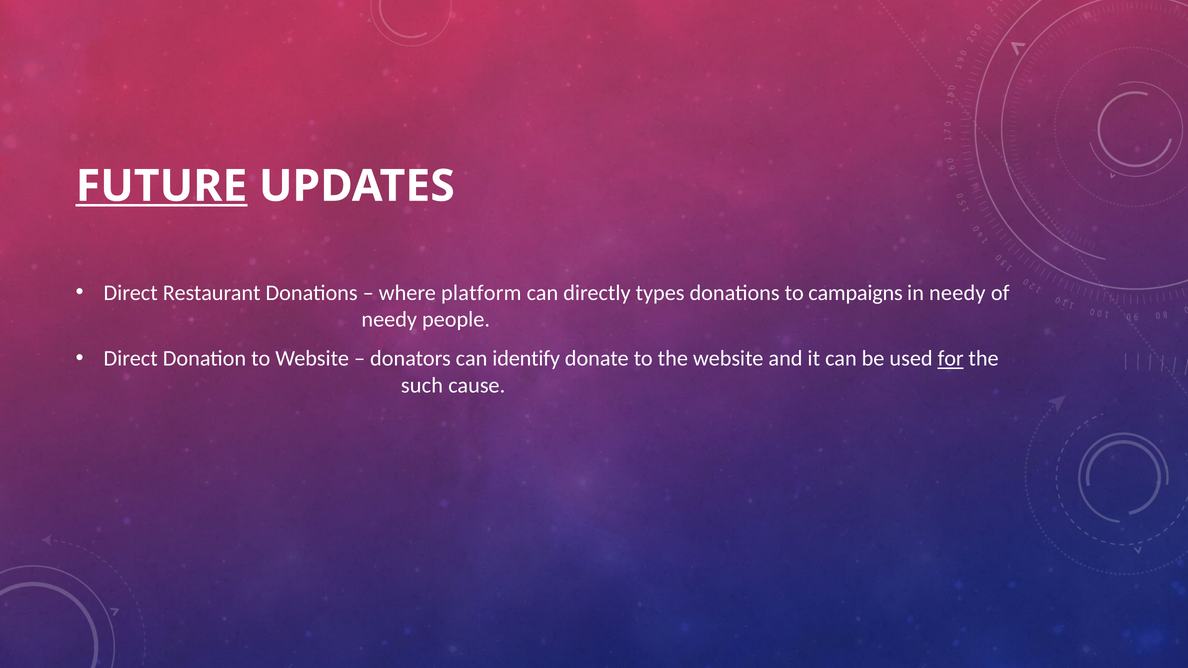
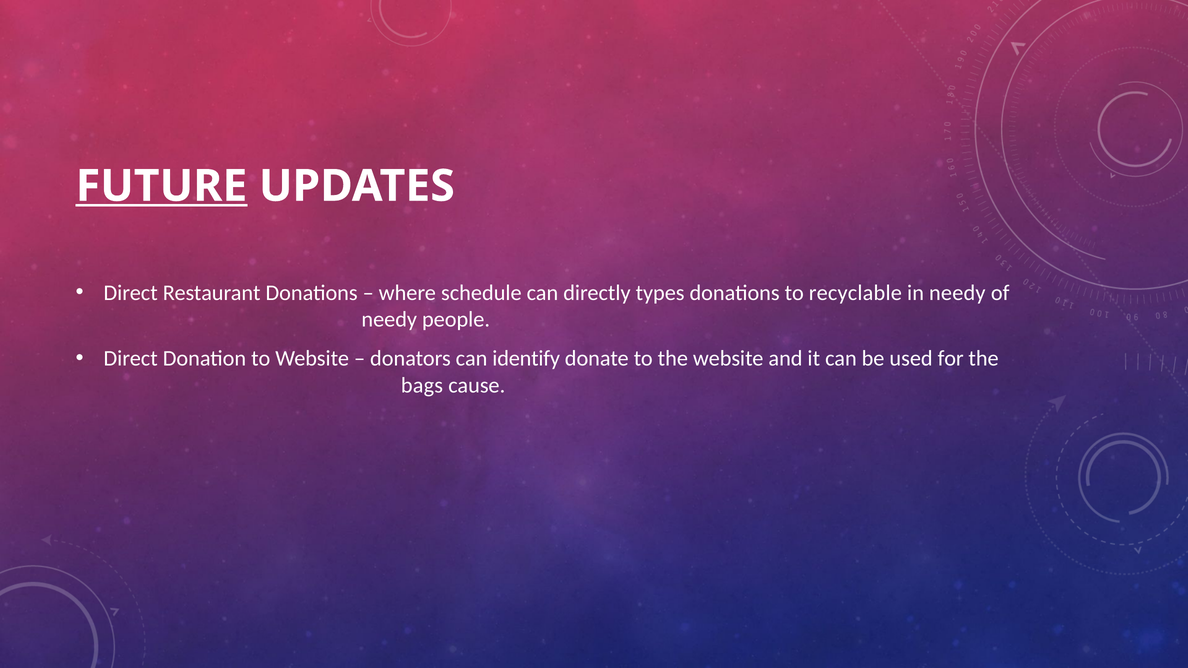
platform: platform -> schedule (481, 293)
campaigns: campaigns -> recyclable (855, 293)
for underline: present -> none (951, 359)
such: such -> bags (422, 385)
